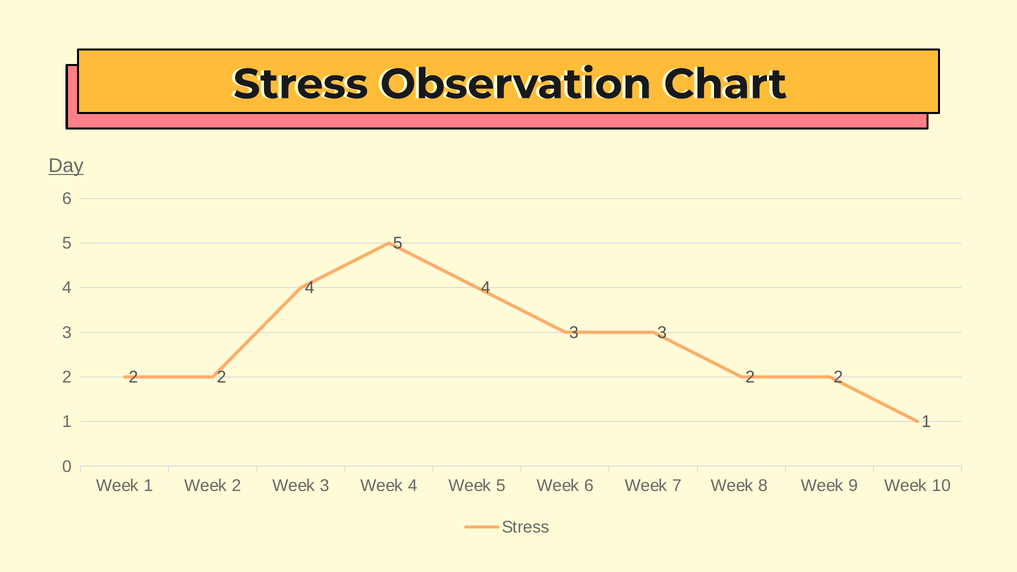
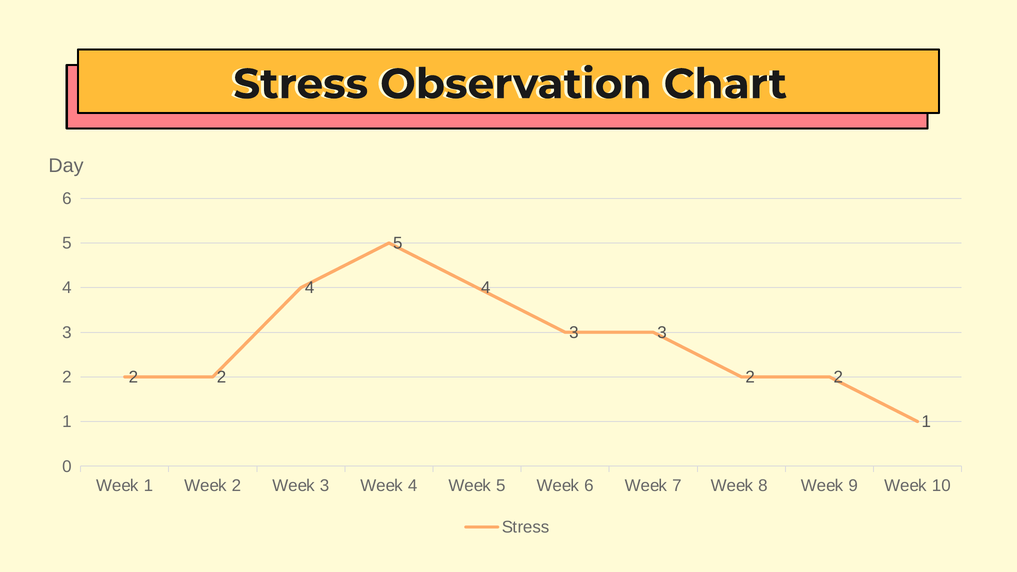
Day underline: present -> none (66, 166)
